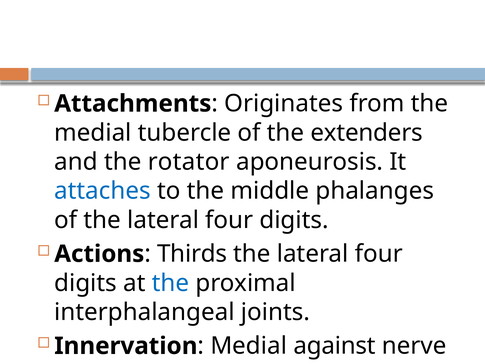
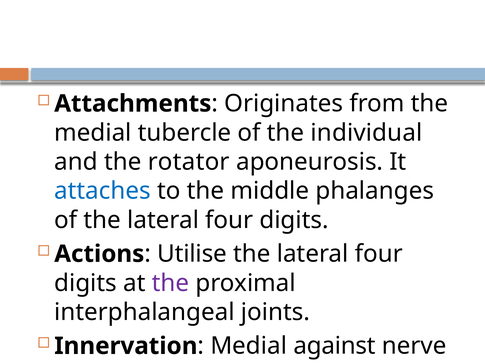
extenders: extenders -> individual (366, 133)
Thirds: Thirds -> Utilise (192, 254)
the colour: blue -> purple (171, 283)
